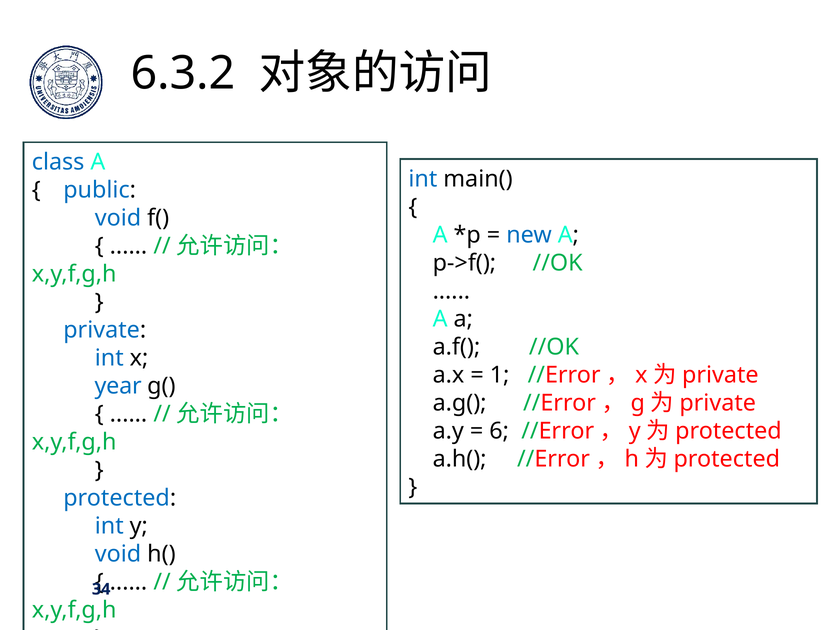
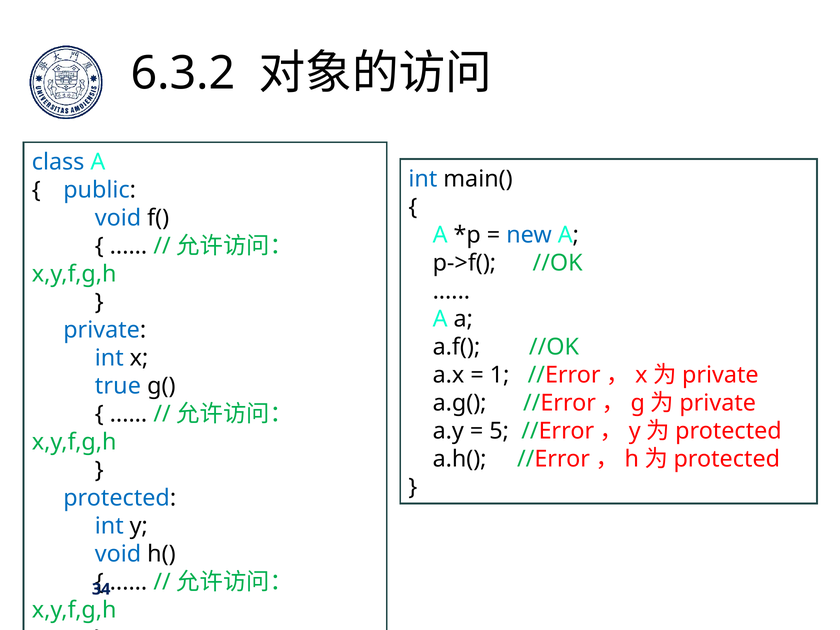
year: year -> true (118, 386)
6: 6 -> 5 (499, 431)
